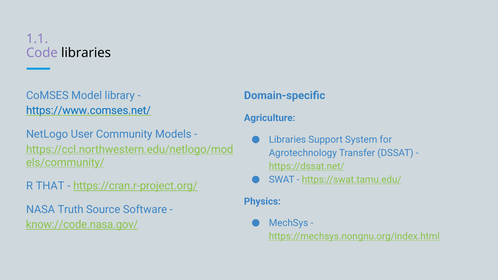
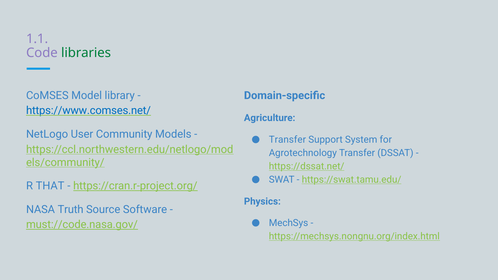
libraries colour: black -> green (86, 53)
Libraries: Libraries -> Transfer (287, 140)
know://code.nasa.gov/: know://code.nasa.gov/ -> must://code.nasa.gov/ (82, 225)
